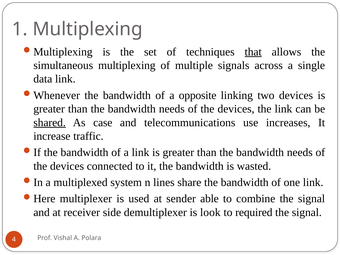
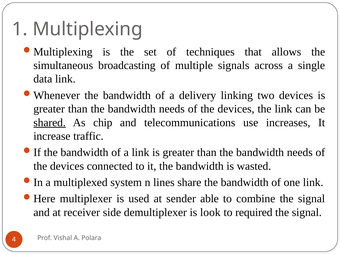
that underline: present -> none (253, 52)
simultaneous multiplexing: multiplexing -> broadcasting (127, 65)
opposite: opposite -> delivery (198, 95)
case: case -> chip (103, 123)
